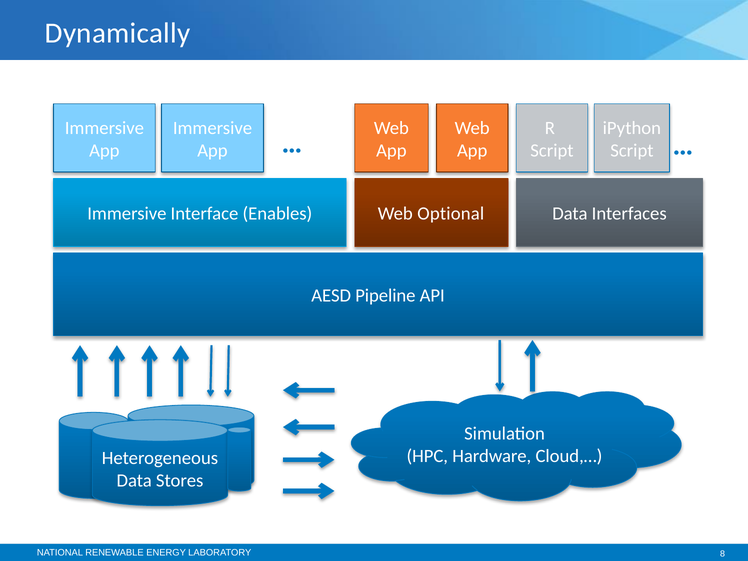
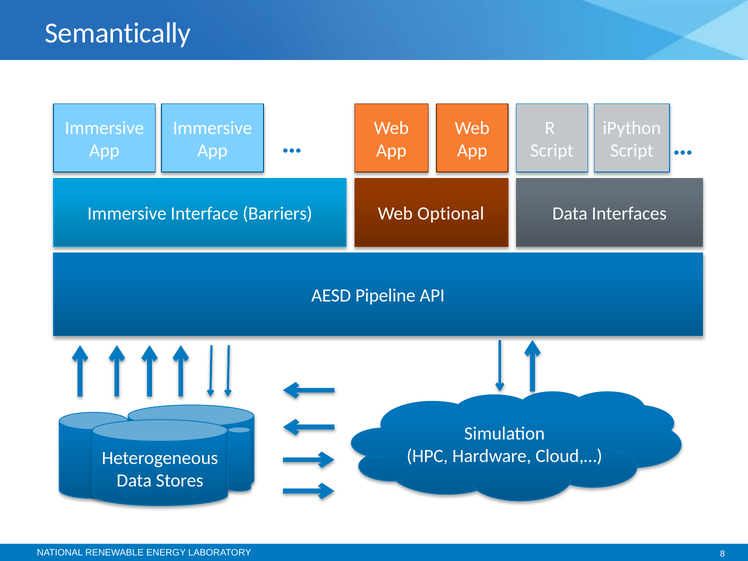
Dynamically: Dynamically -> Semantically (118, 33)
Enables: Enables -> Barriers (277, 214)
